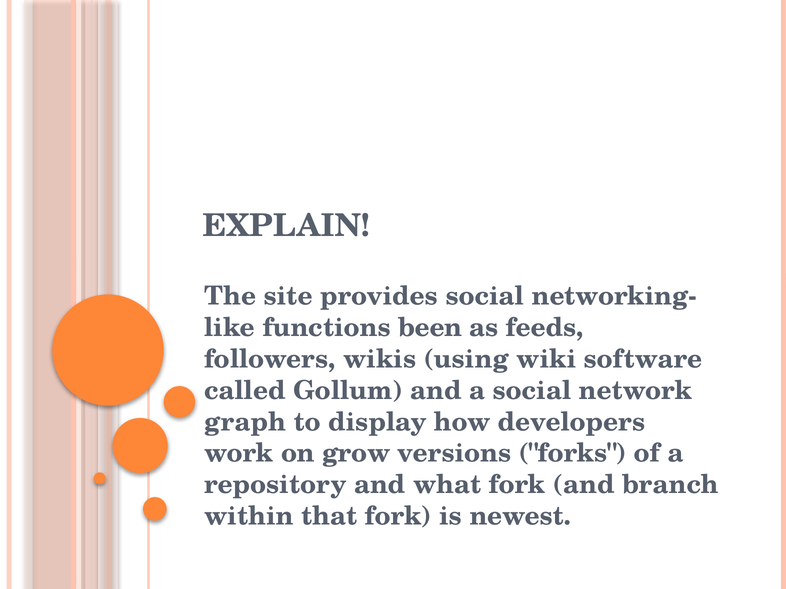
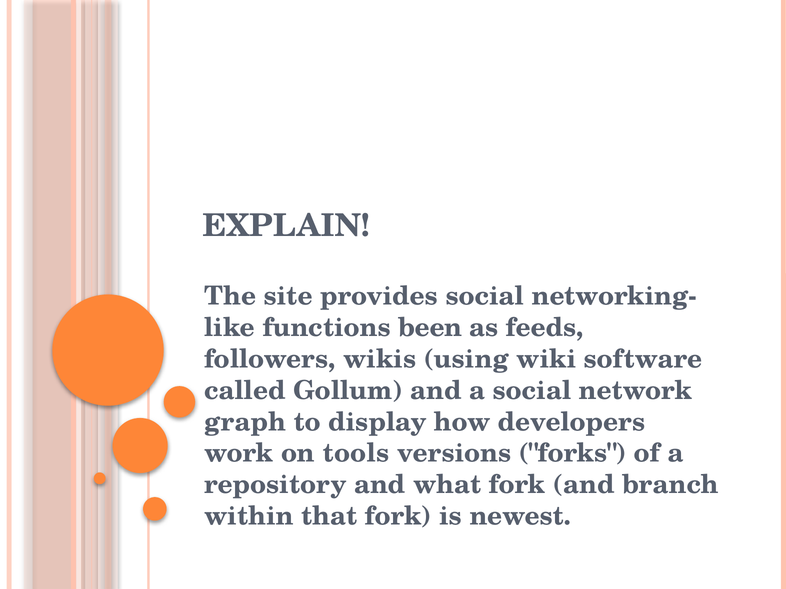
grow: grow -> tools (356, 454)
